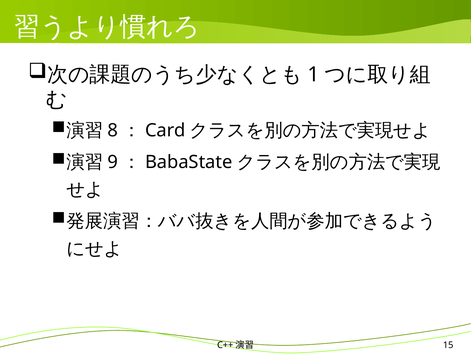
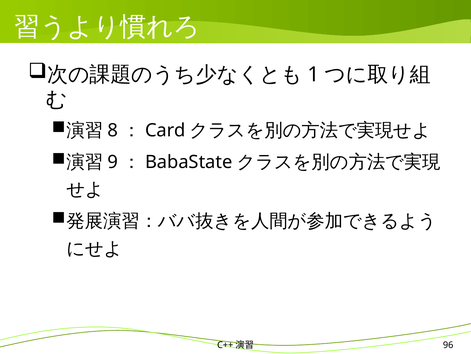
15: 15 -> 96 (448, 345)
